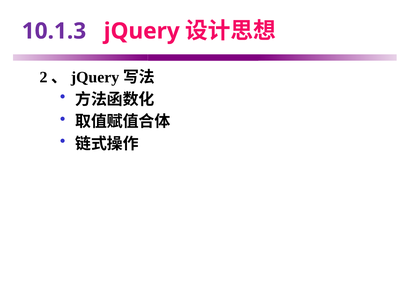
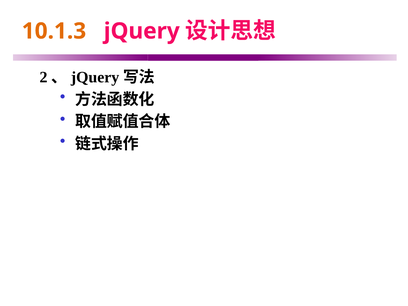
10.1.3 colour: purple -> orange (54, 31)
